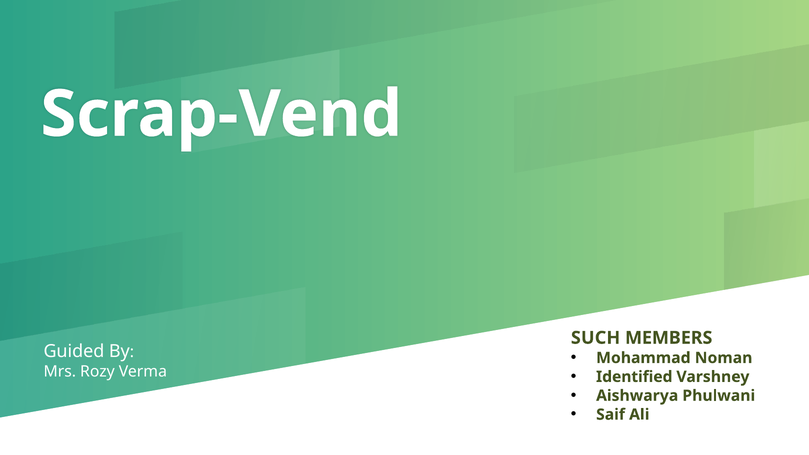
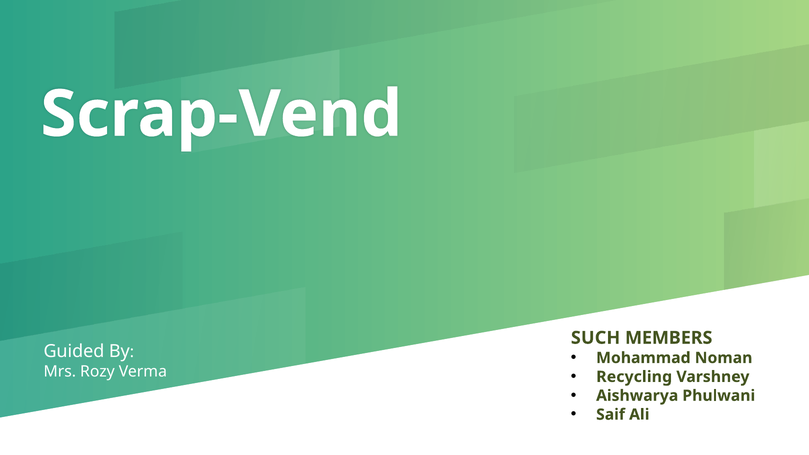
Identified: Identified -> Recycling (634, 377)
